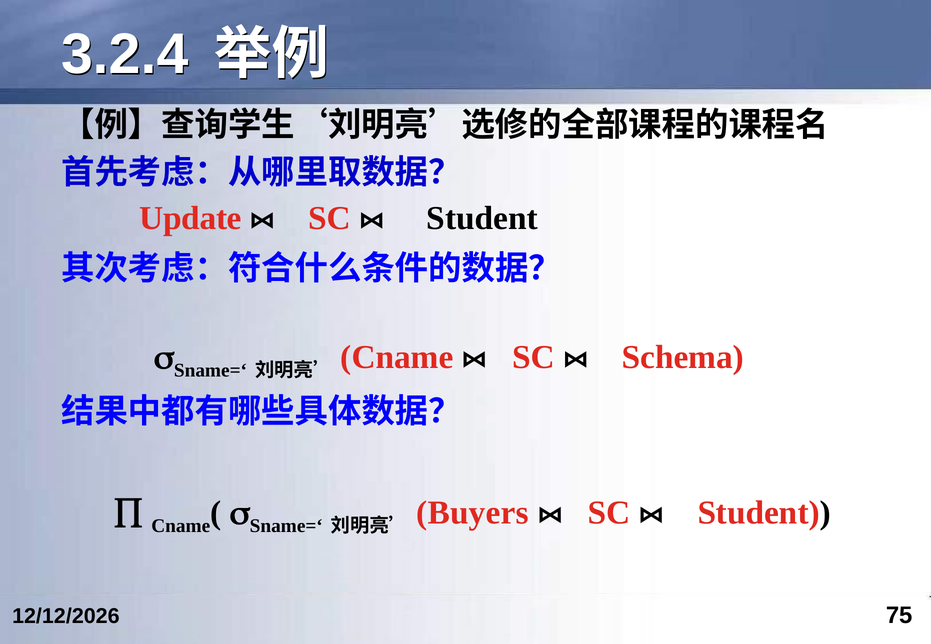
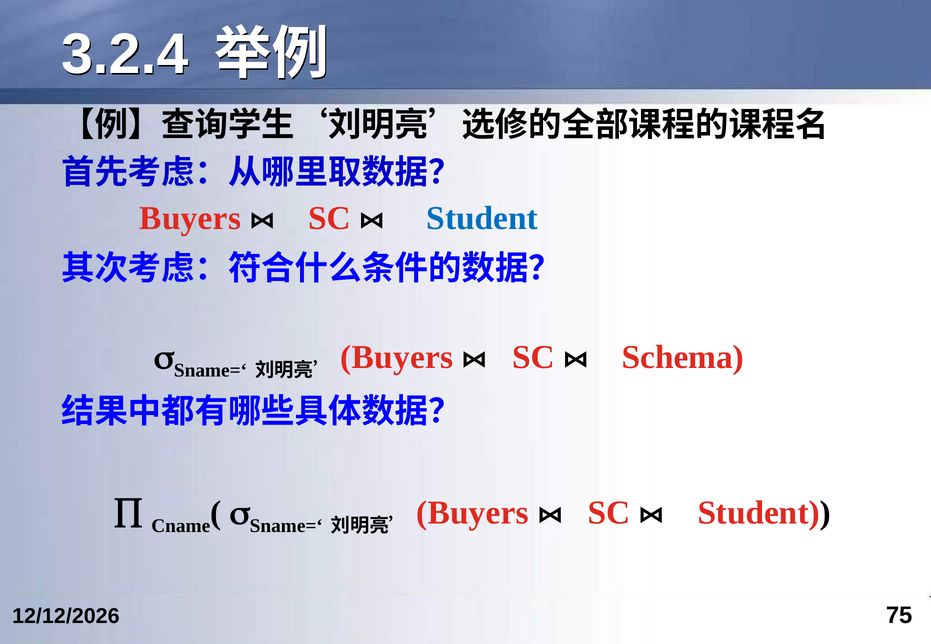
Update: Update -> Buyers (190, 218)
Student colour: black -> blue (482, 218)
Cname: Cname -> Buyers (397, 358)
